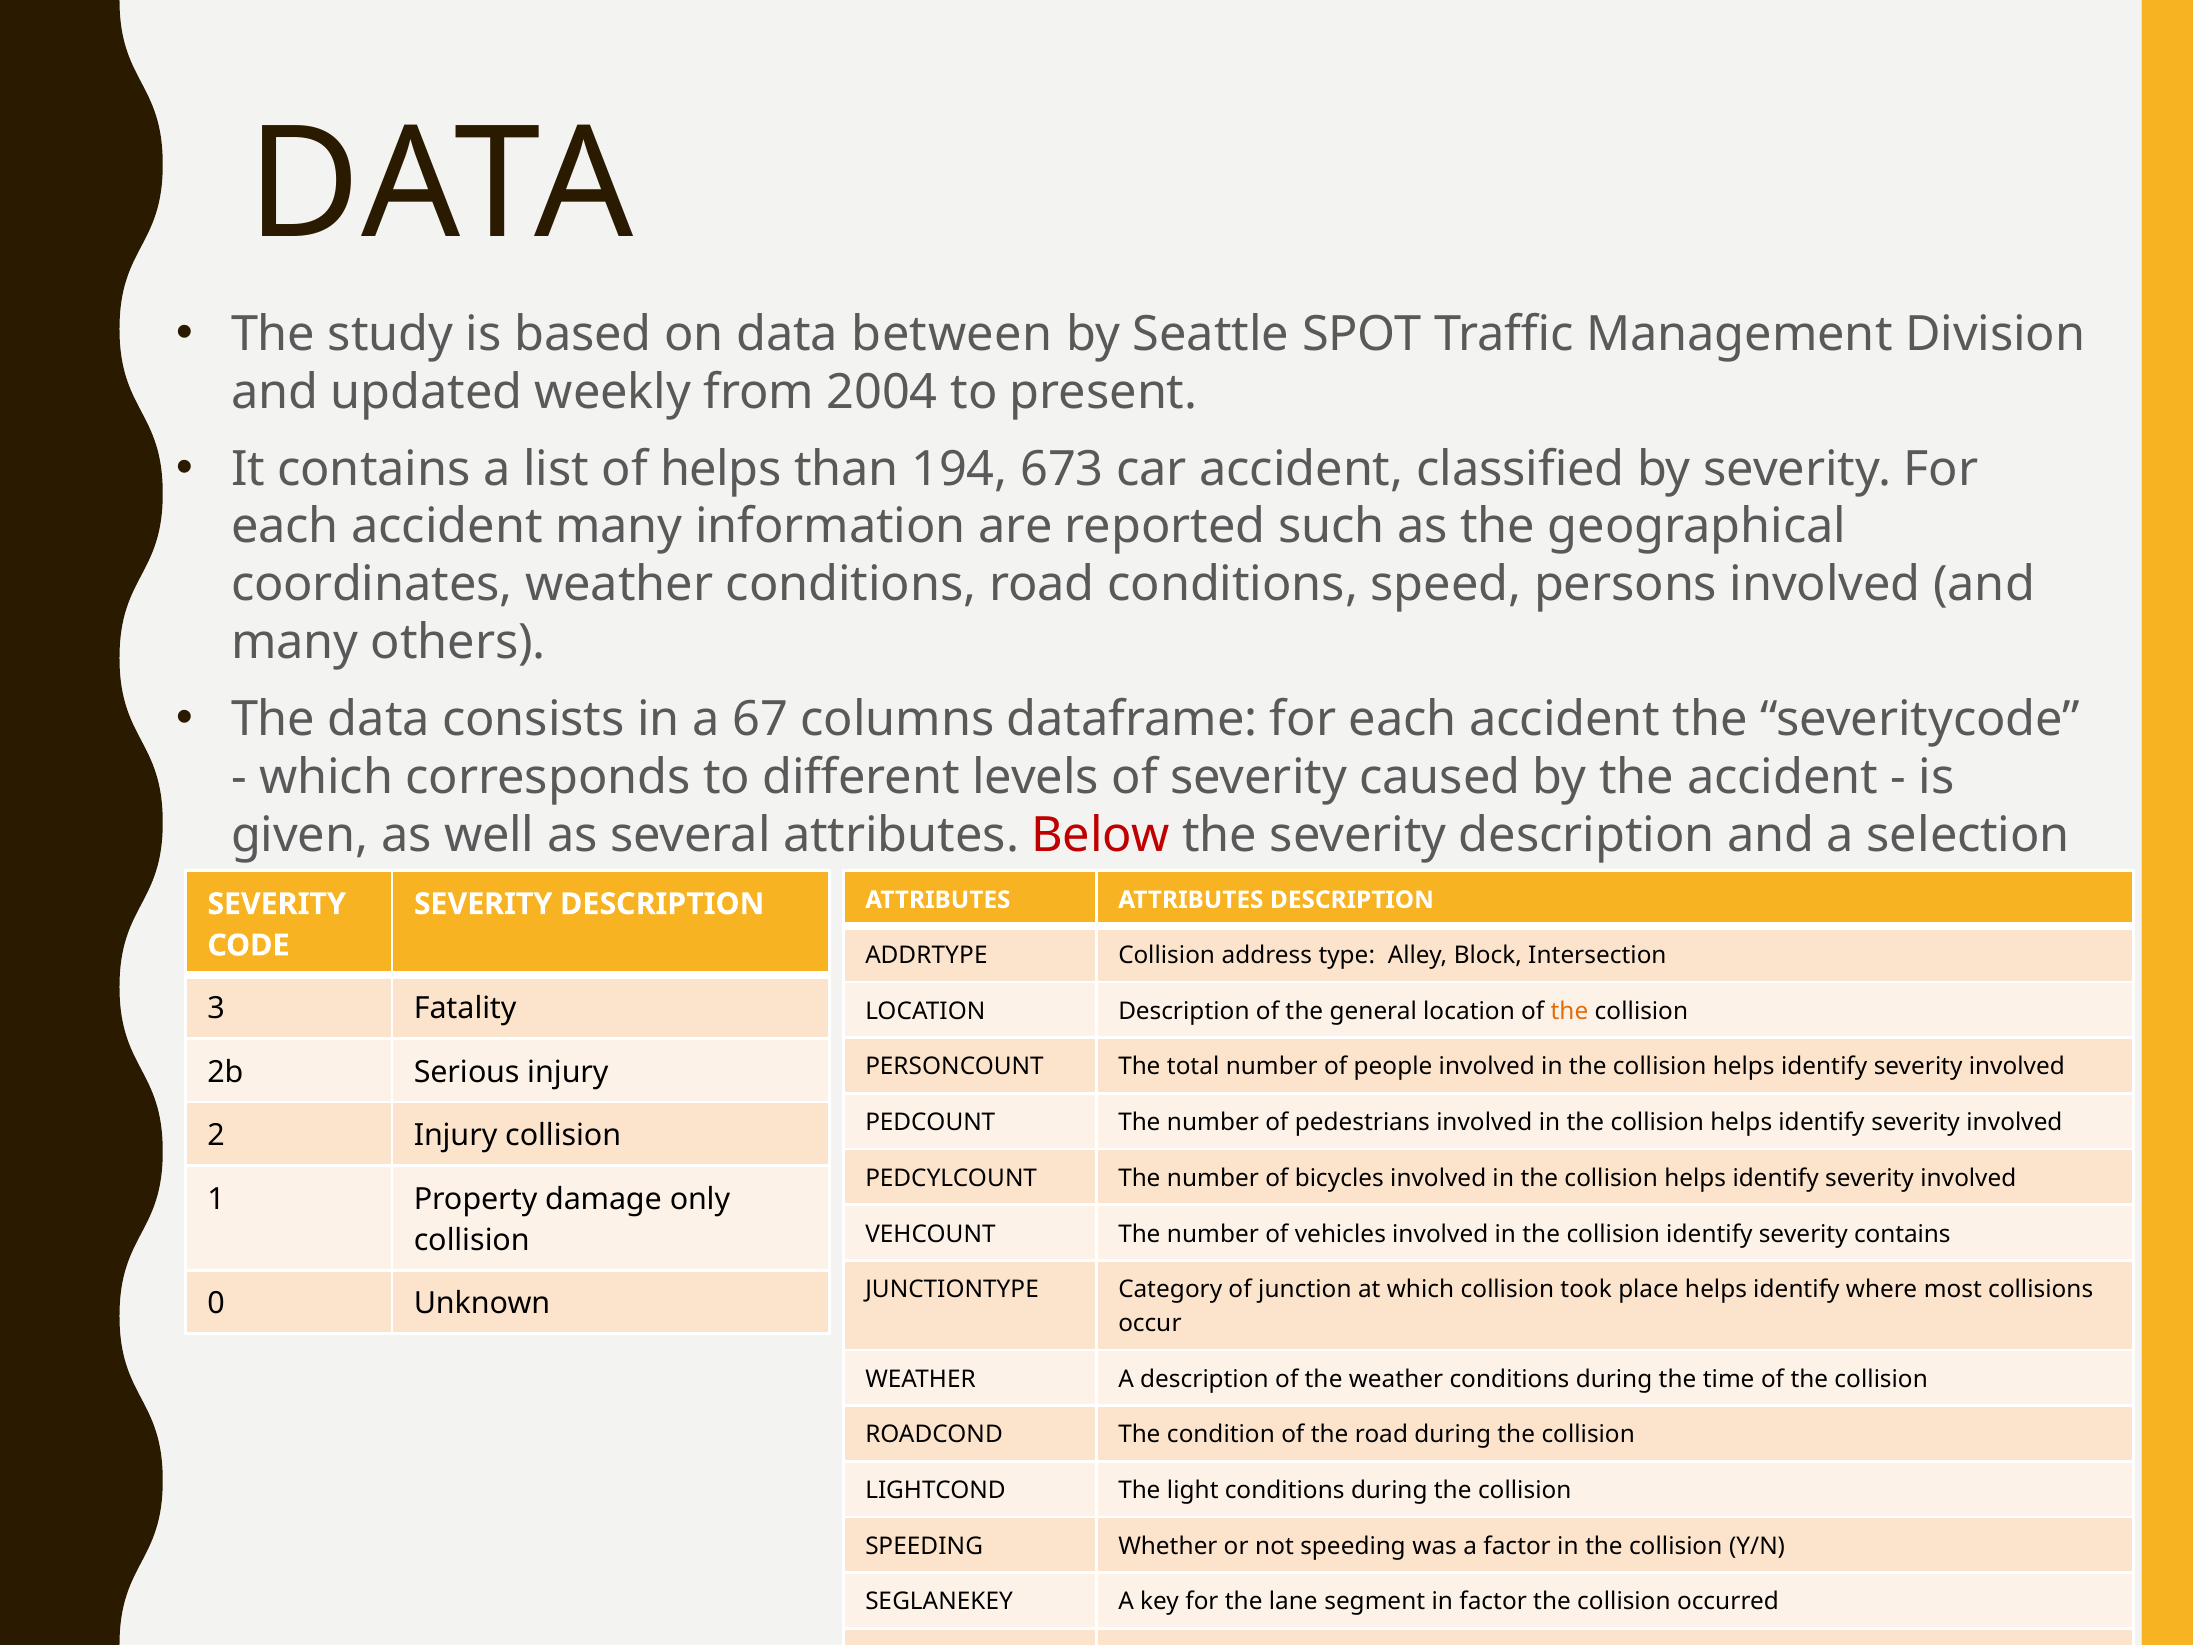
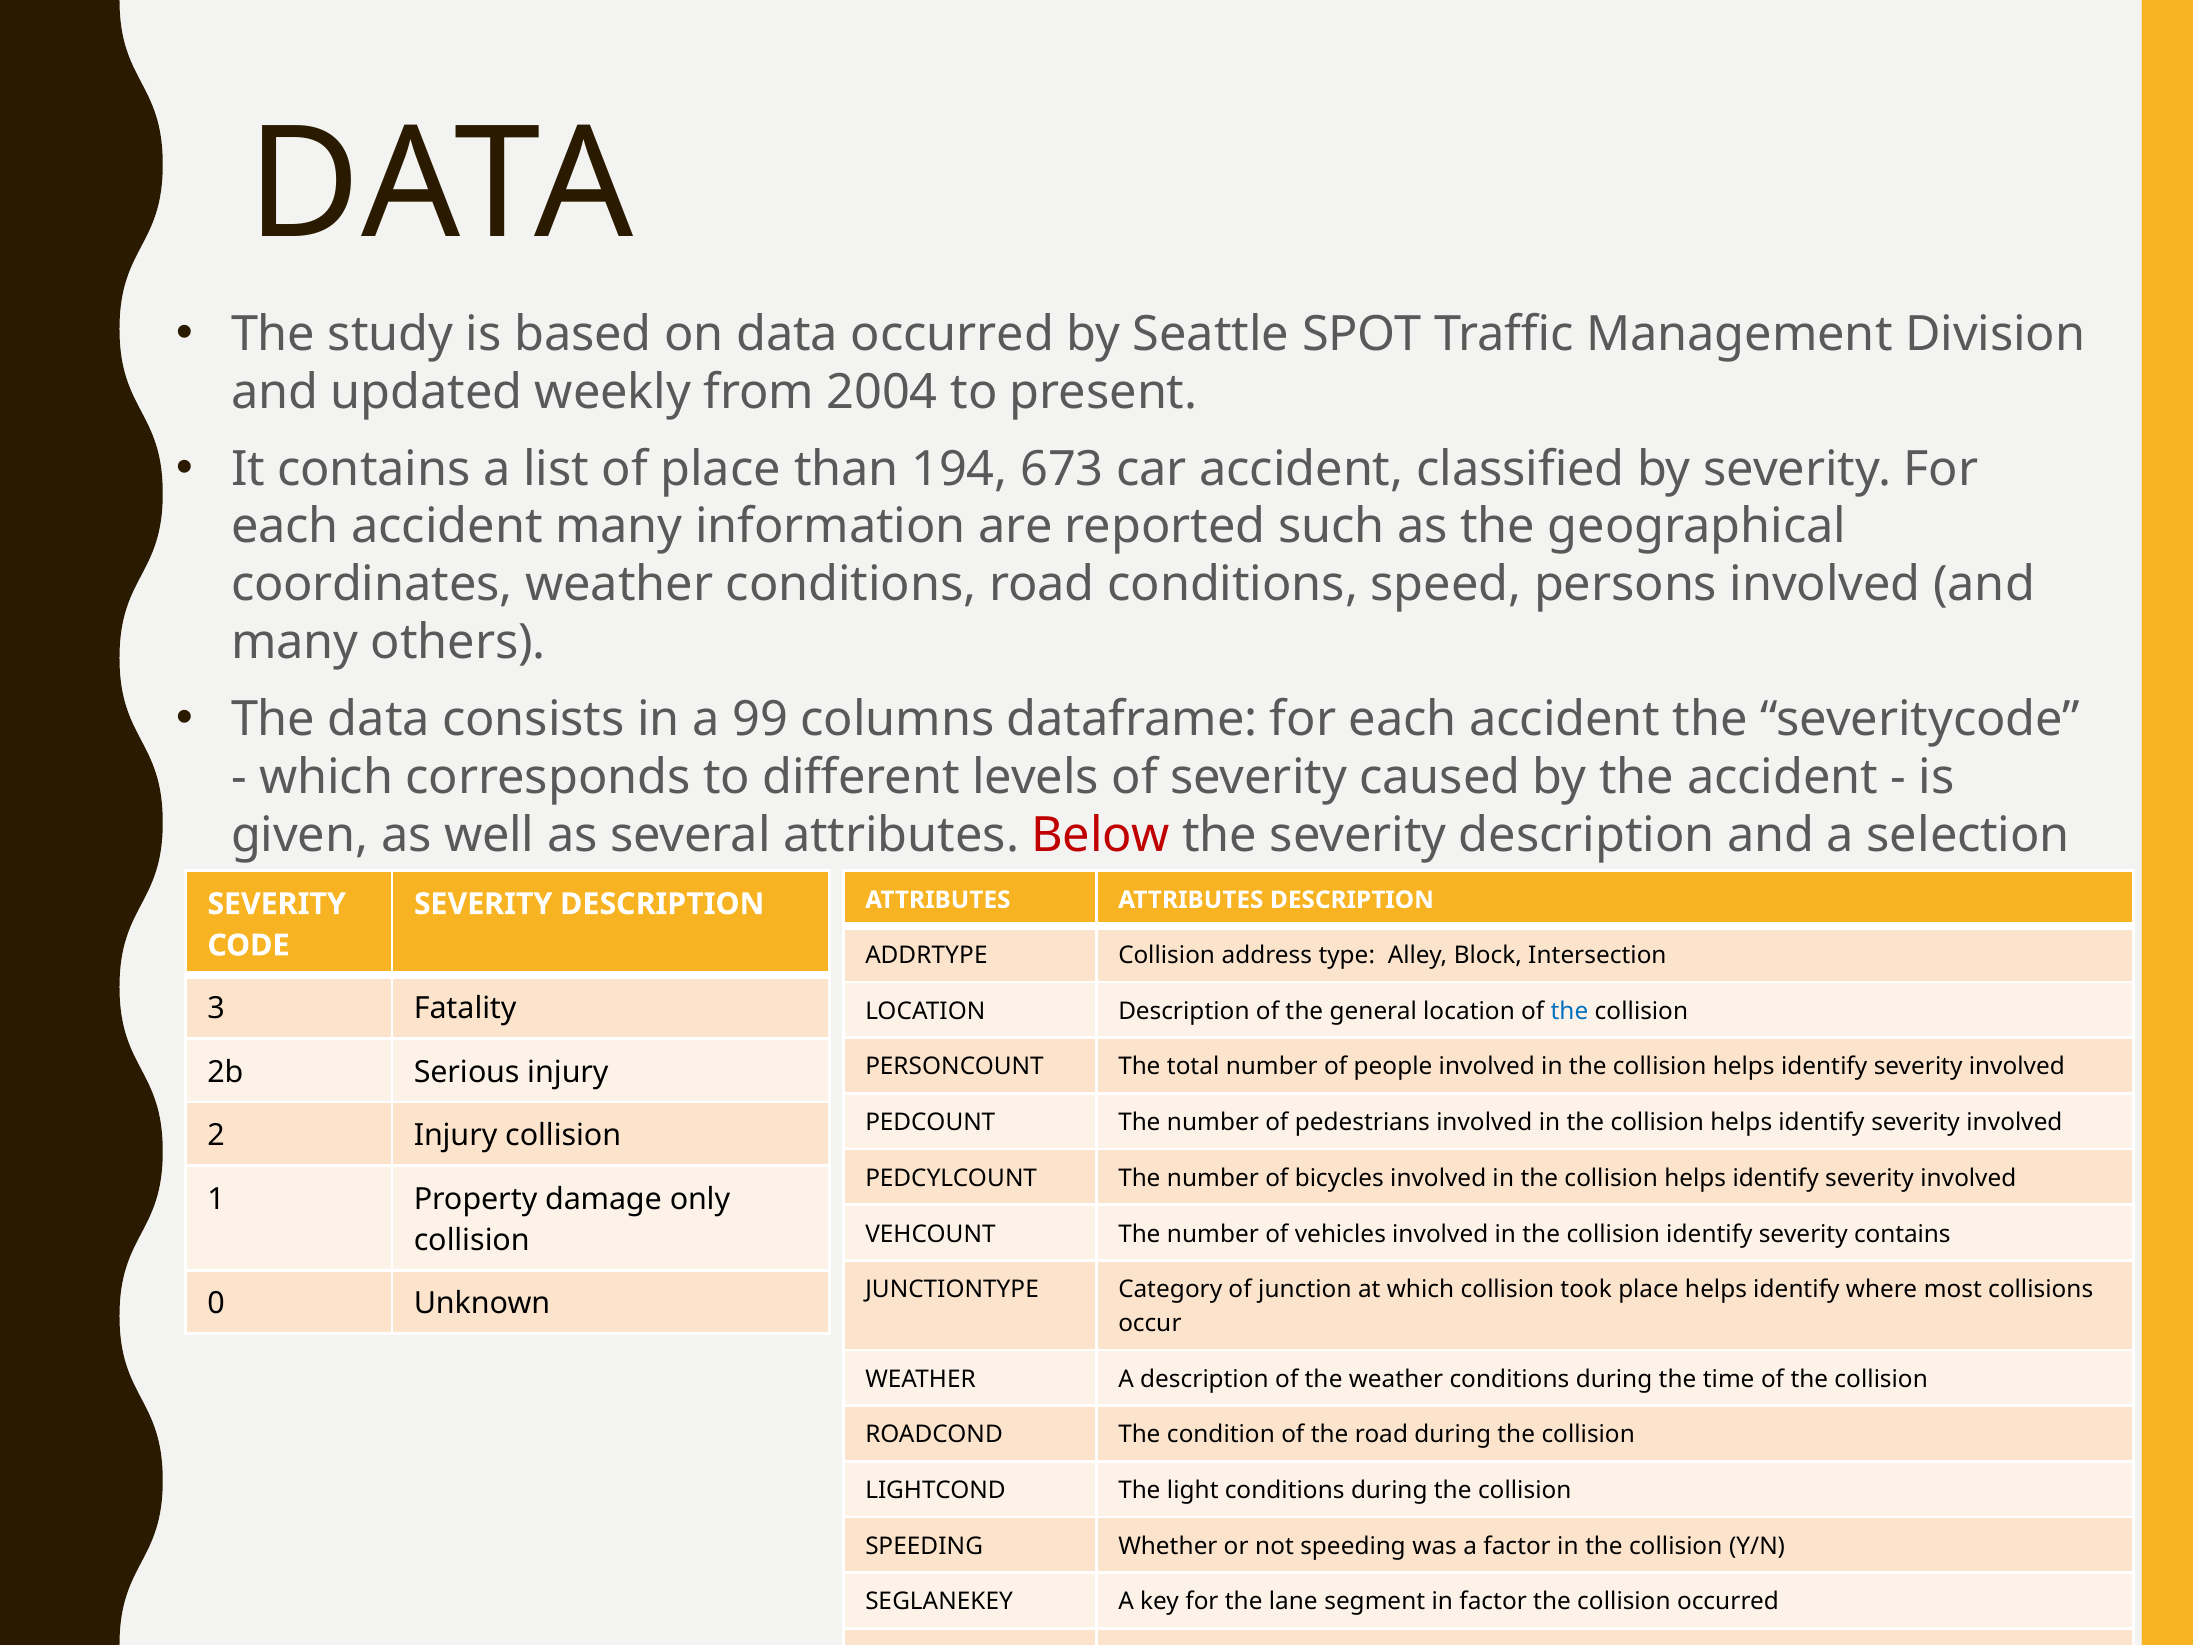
data between: between -> occurred (952, 334)
of helps: helps -> place (721, 469)
67: 67 -> 99 (760, 719)
the colour: orange -> blue (1569, 1011)
